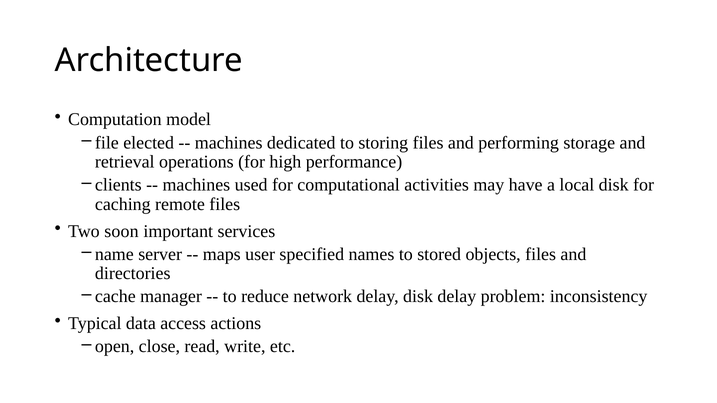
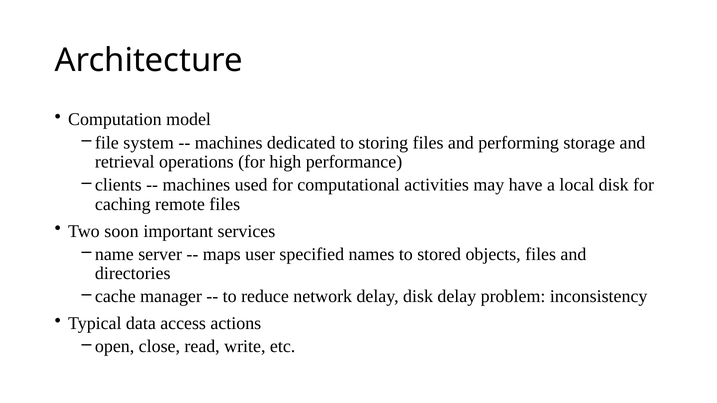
elected: elected -> system (149, 143)
